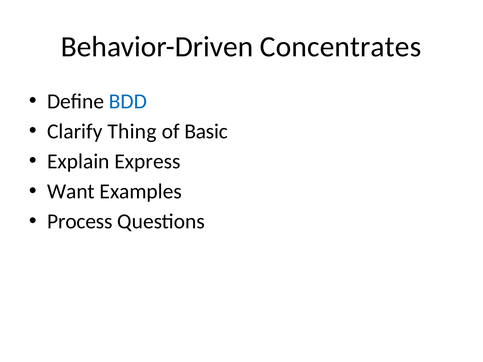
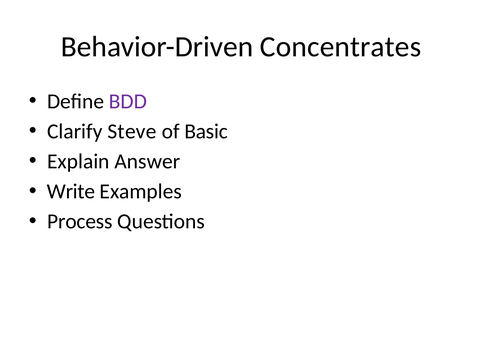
BDD colour: blue -> purple (128, 101)
Thing: Thing -> Steve (132, 131)
Express: Express -> Answer (147, 161)
Want: Want -> Write (71, 192)
